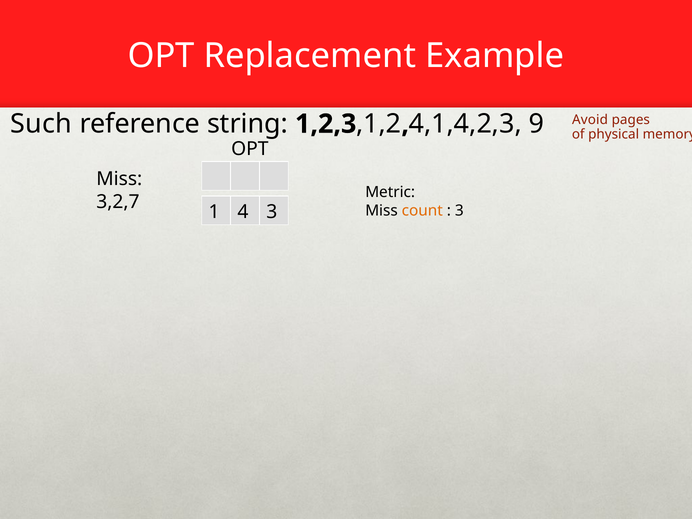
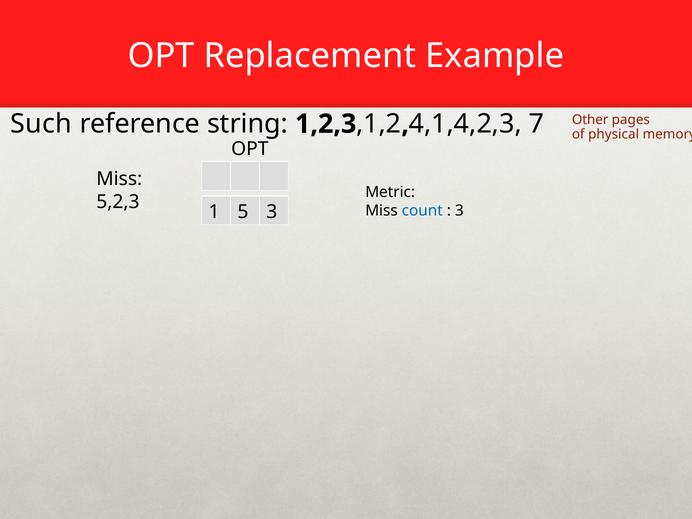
Avoid: Avoid -> Other (590, 120)
9: 9 -> 7 (536, 124)
3,2,7: 3,2,7 -> 5,2,3 (118, 202)
count colour: orange -> blue (422, 210)
4: 4 -> 5 (243, 212)
